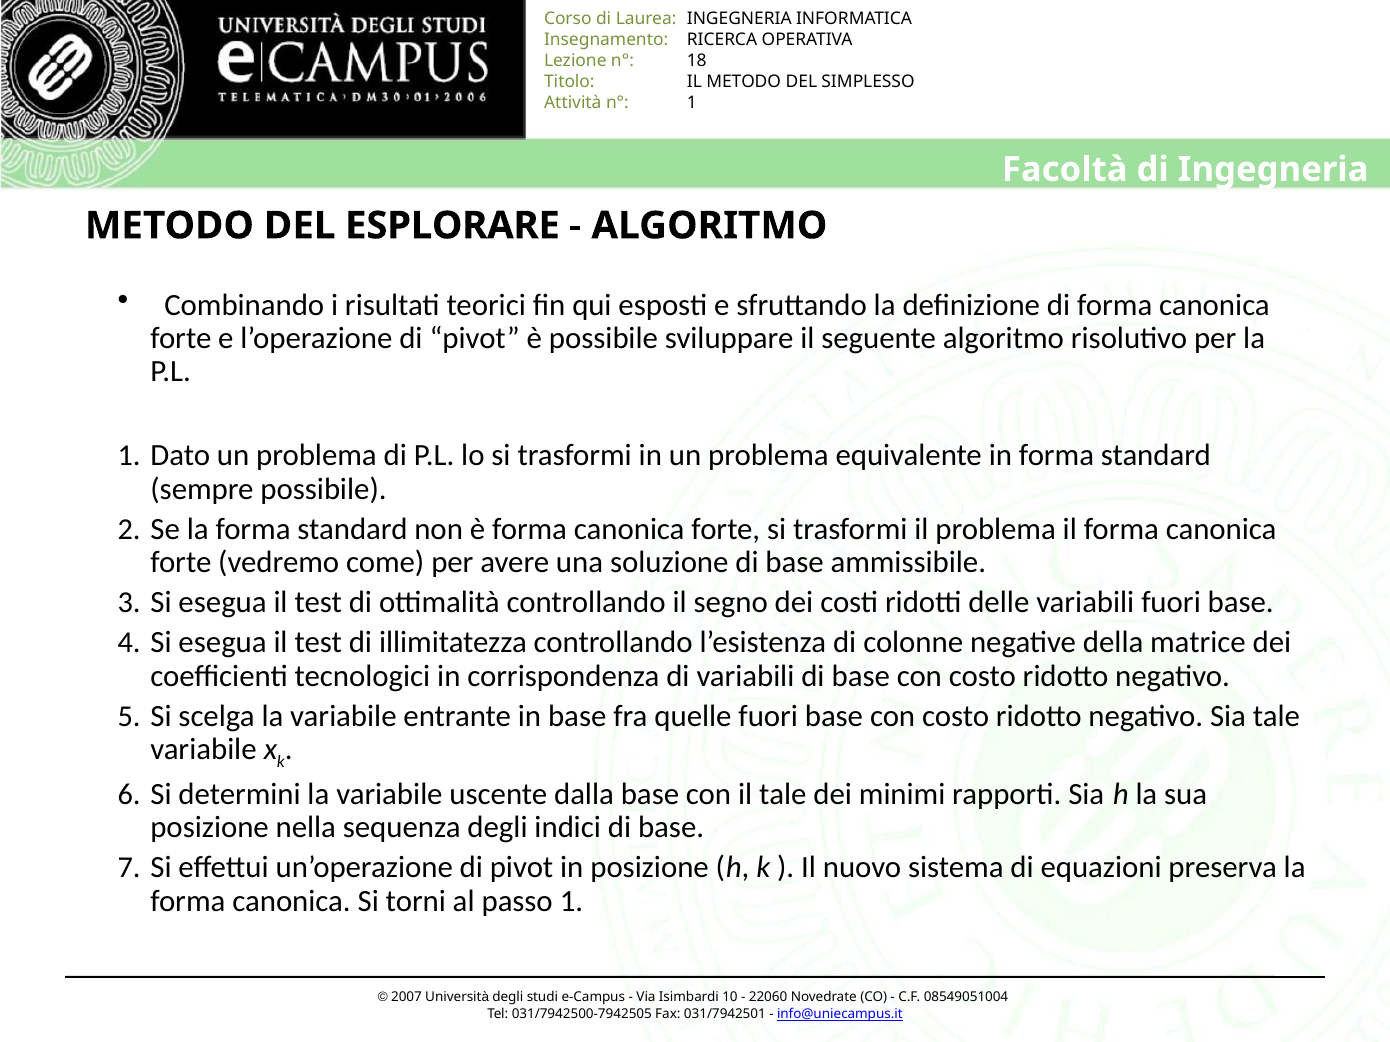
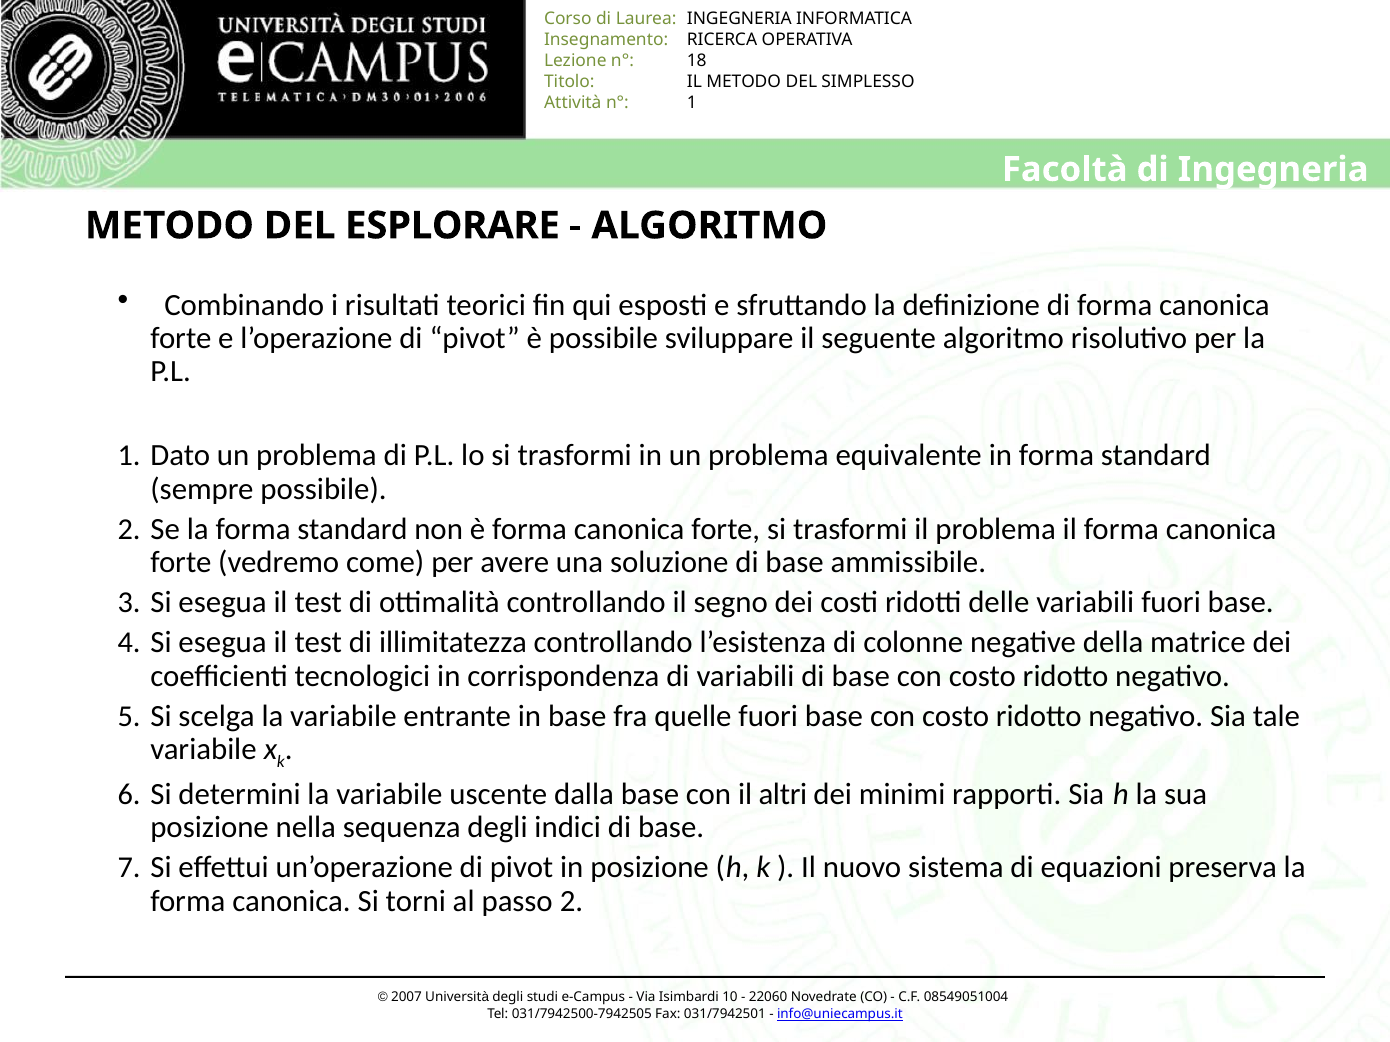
il tale: tale -> altri (783, 795)
passo 1: 1 -> 2 (571, 901)
